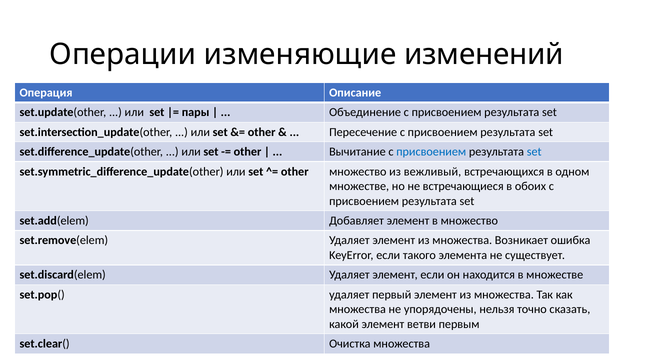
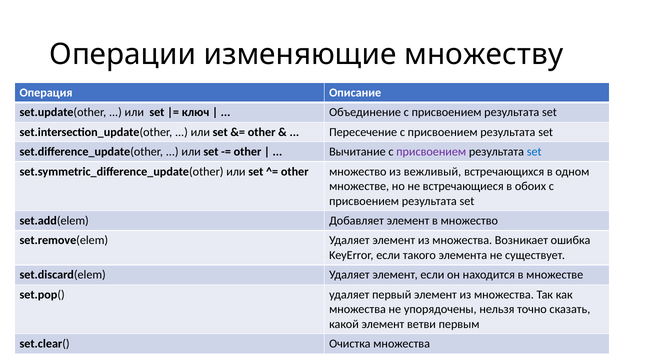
изменений: изменений -> множеству (484, 54)
пары: пары -> ключ (196, 113)
присвоением colour: blue -> purple (431, 152)
